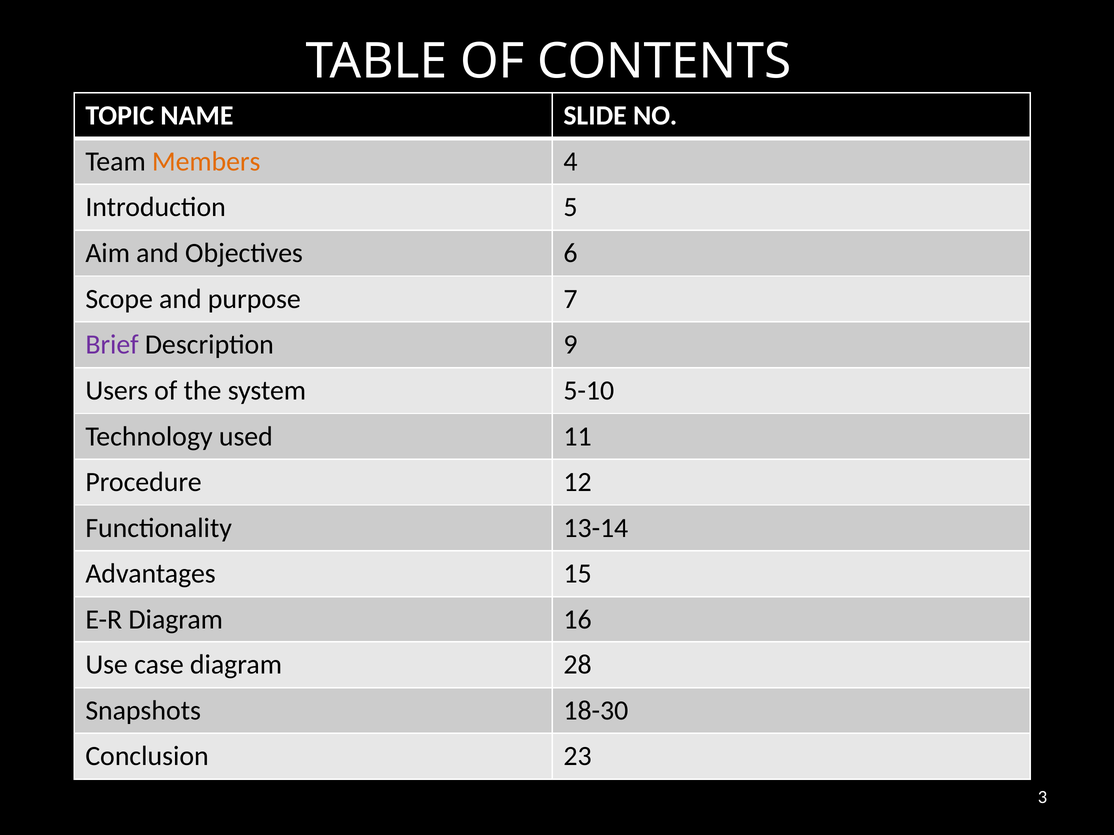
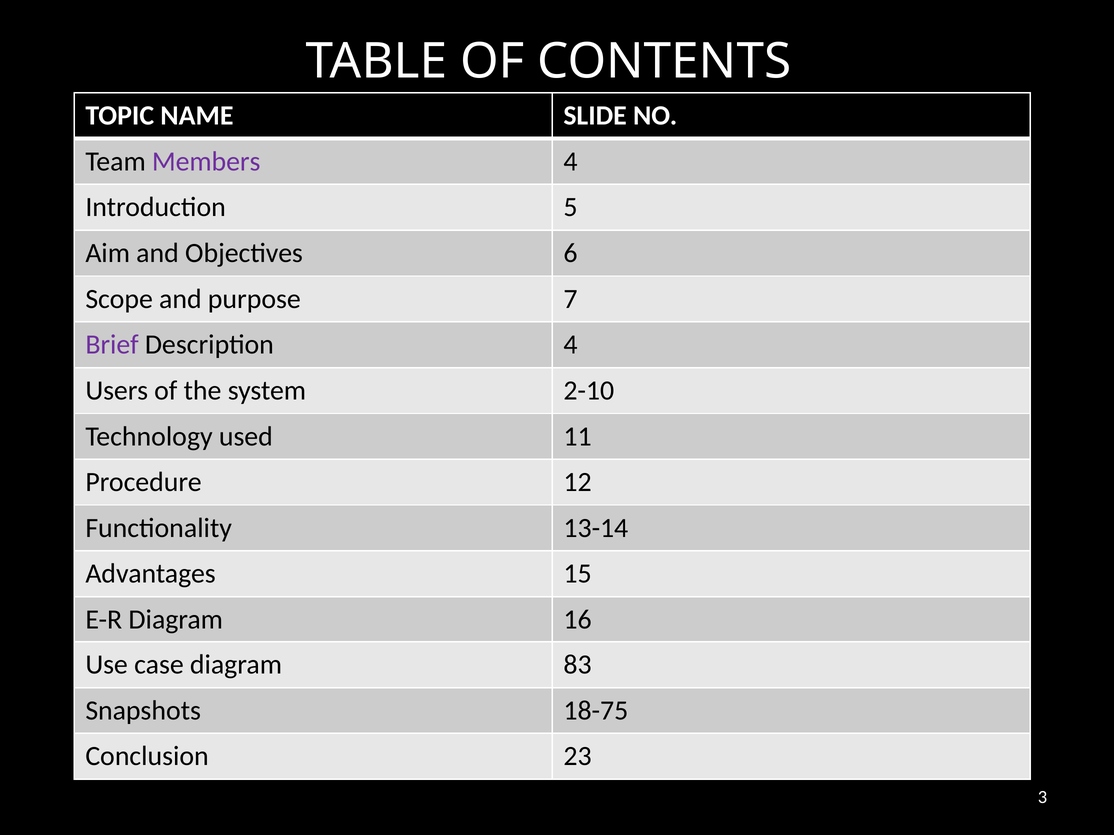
Members colour: orange -> purple (206, 162)
Description 9: 9 -> 4 (570, 345)
5-10: 5-10 -> 2-10 (589, 391)
28: 28 -> 83 (578, 665)
18-30: 18-30 -> 18-75 (596, 711)
